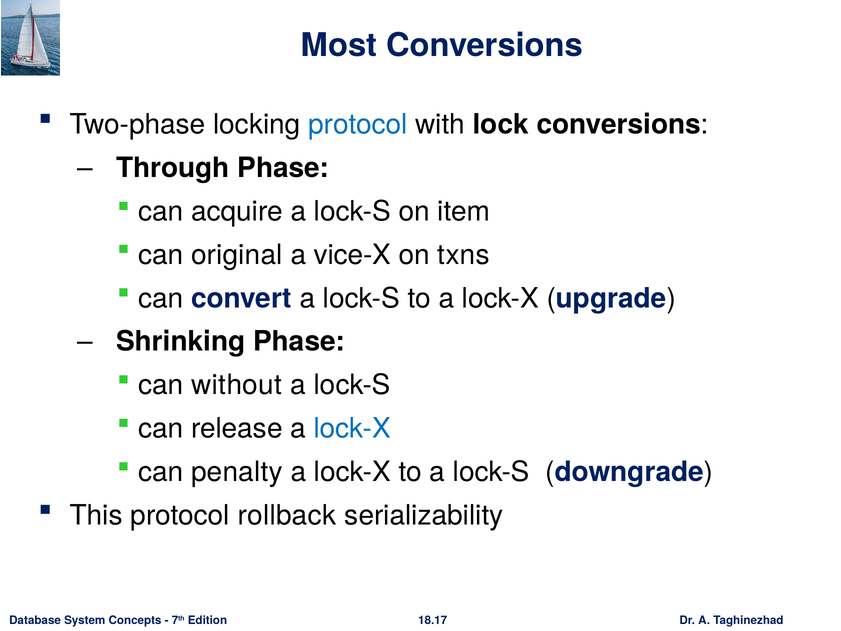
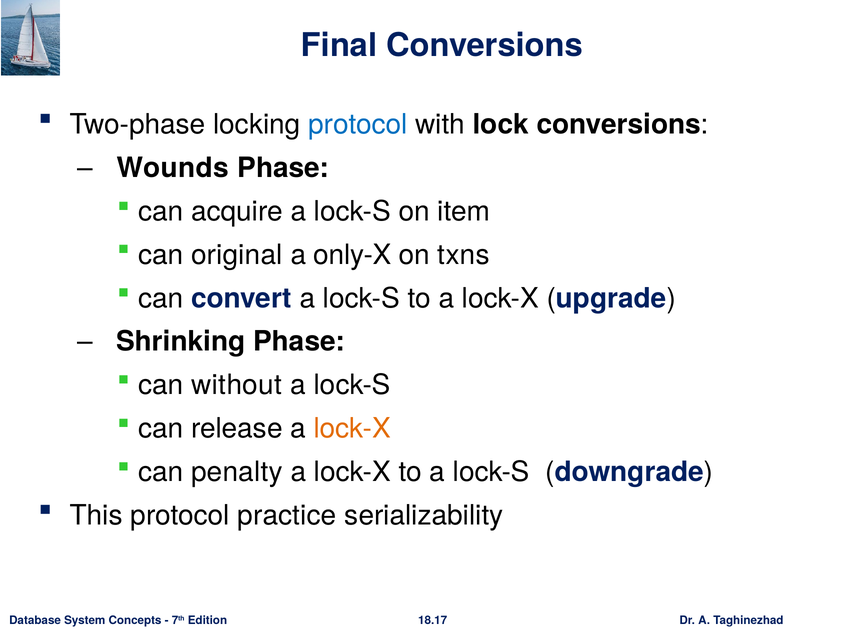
Most: Most -> Final (339, 45)
Through: Through -> Wounds (173, 168)
vice-X: vice-X -> only-X (352, 255)
lock-X colour: blue -> orange (352, 428)
rollback: rollback -> practice (287, 515)
